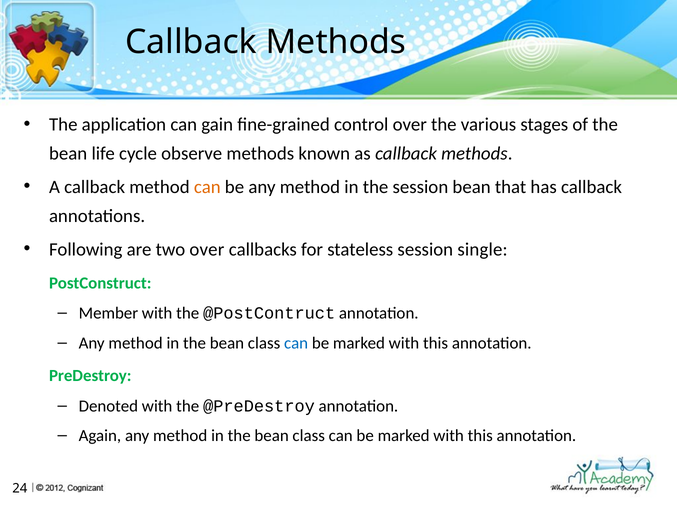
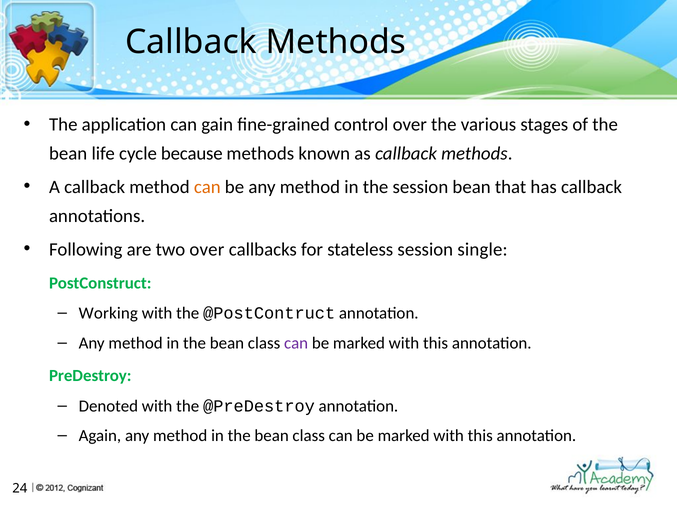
observe: observe -> because (192, 154)
Member: Member -> Working (108, 313)
can colour: blue -> purple (296, 343)
